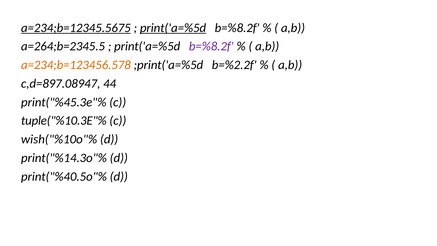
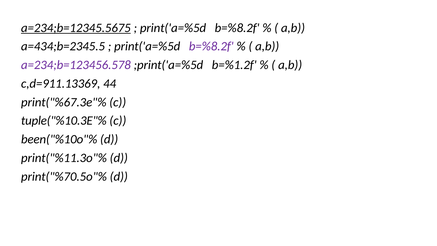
print('a=%5d underline: present -> none (173, 28)
a=264;b=2345.5: a=264;b=2345.5 -> a=434;b=2345.5 (63, 46)
a=234;b=123456.578 colour: orange -> purple (76, 65)
b=%2.2f: b=%2.2f -> b=%1.2f (234, 65)
c,d=897.08947: c,d=897.08947 -> c,d=911.13369 (61, 84)
print("%45.3e"%: print("%45.3e"% -> print("%67.3e"% (64, 102)
wish("%10o"%: wish("%10o"% -> been("%10o"% (59, 139)
print("%14.3o"%: print("%14.3o"% -> print("%11.3o"% (64, 158)
print("%40.5o"%: print("%40.5o"% -> print("%70.5o"% (64, 176)
